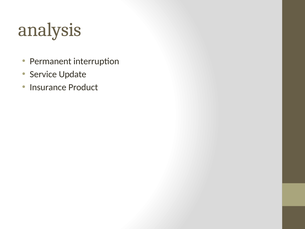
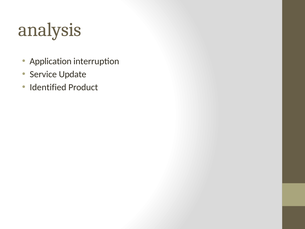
Permanent: Permanent -> Application (51, 61)
Insurance: Insurance -> Identified (48, 87)
